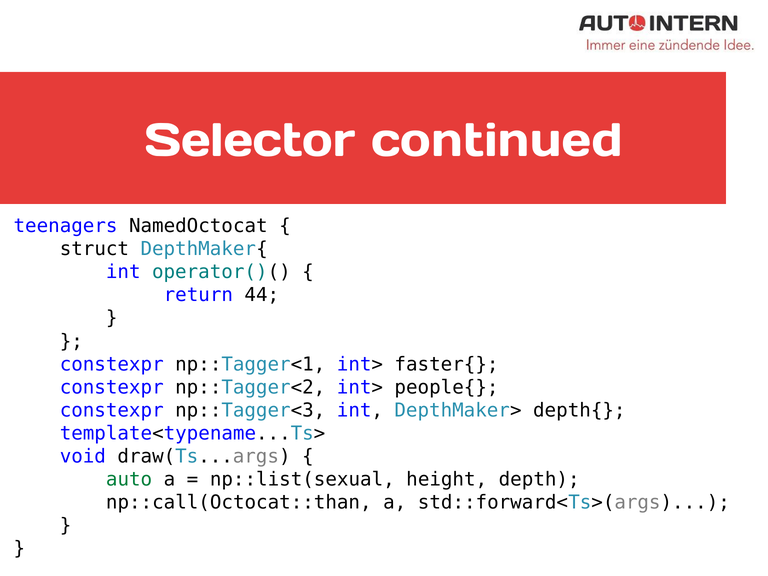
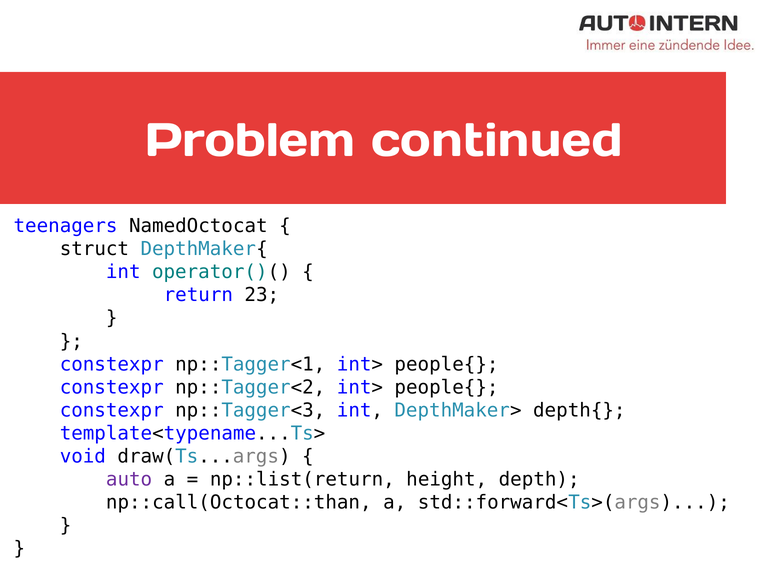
Selector: Selector -> Problem (250, 141)
44: 44 -> 23 (262, 295)
np::Tagger<1 int> faster{: faster{ -> people{ (446, 364)
auto colour: green -> purple (129, 479)
np::list(sexual: np::list(sexual -> np::list(return (302, 479)
